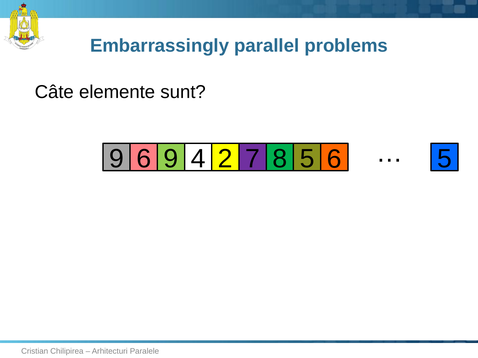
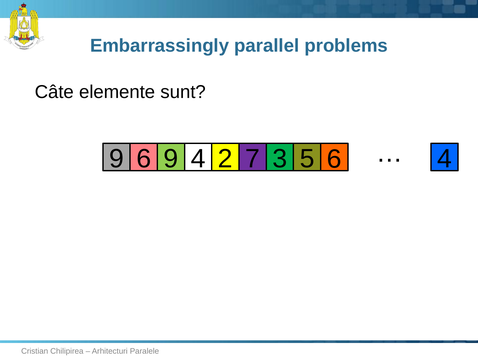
8: 8 -> 3 (280, 159)
6 5: 5 -> 4 (444, 159)
